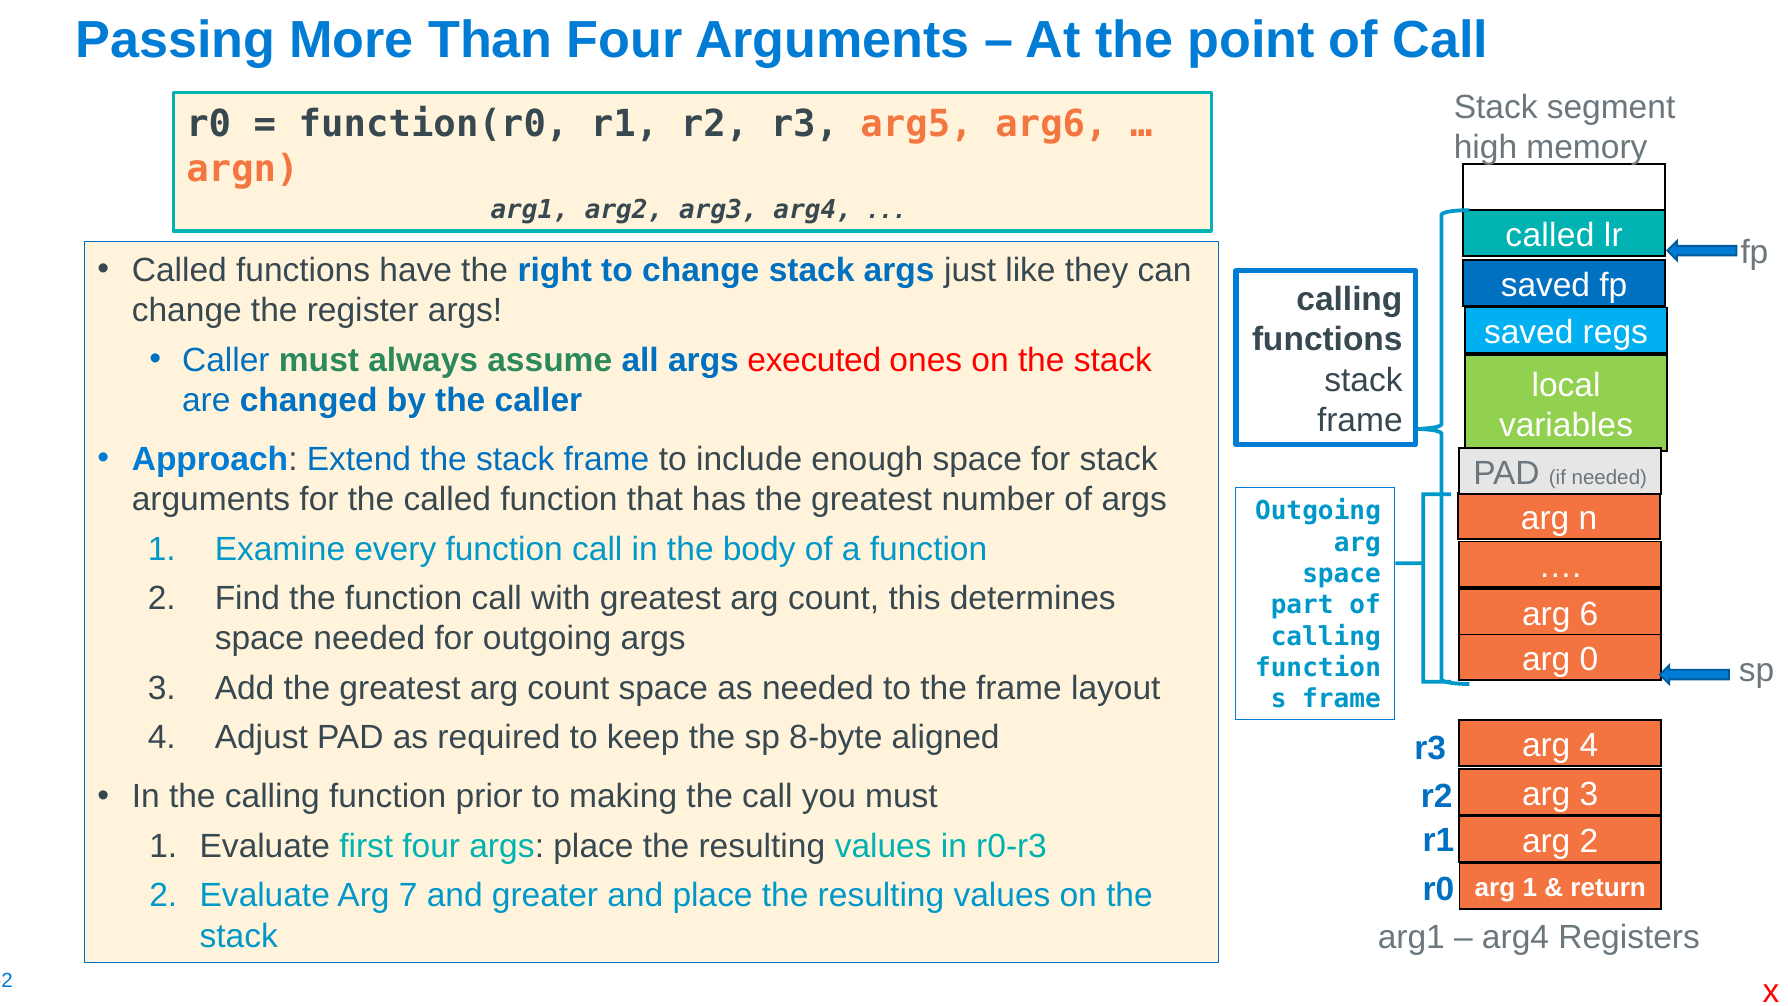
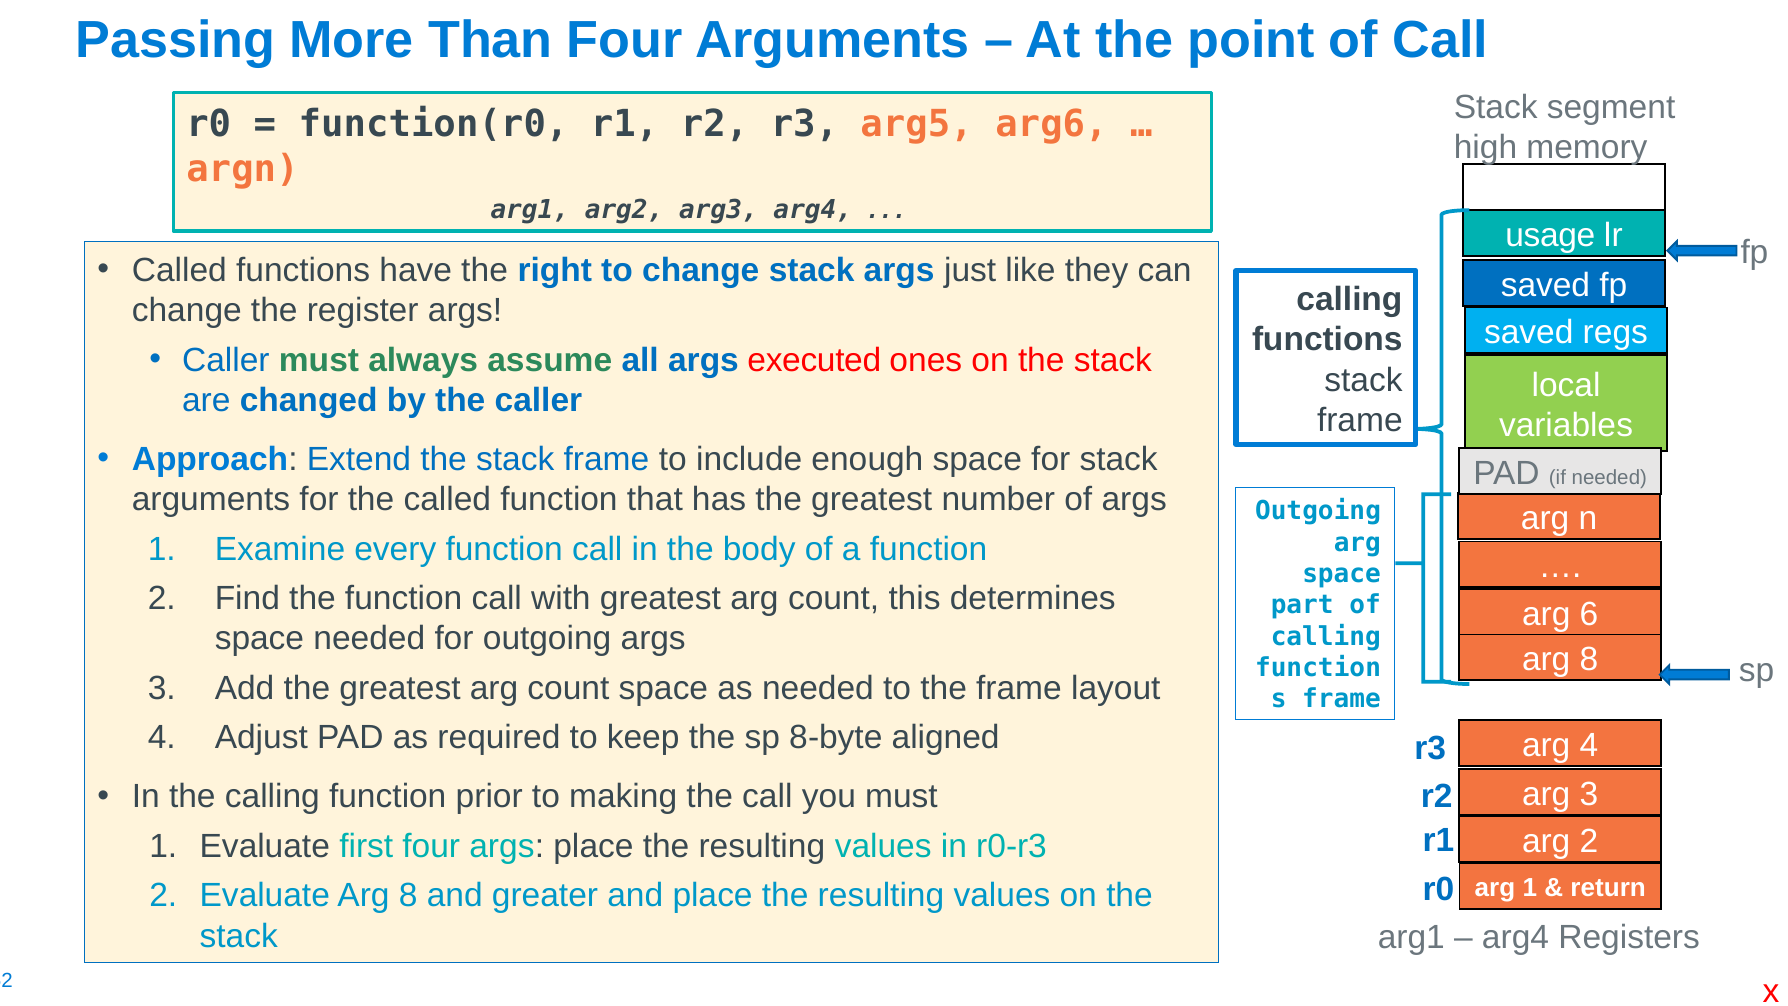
called: called -> usage (1550, 236)
0: 0 -> 8 (1589, 659)
Evaluate Arg 7: 7 -> 8 (408, 896)
